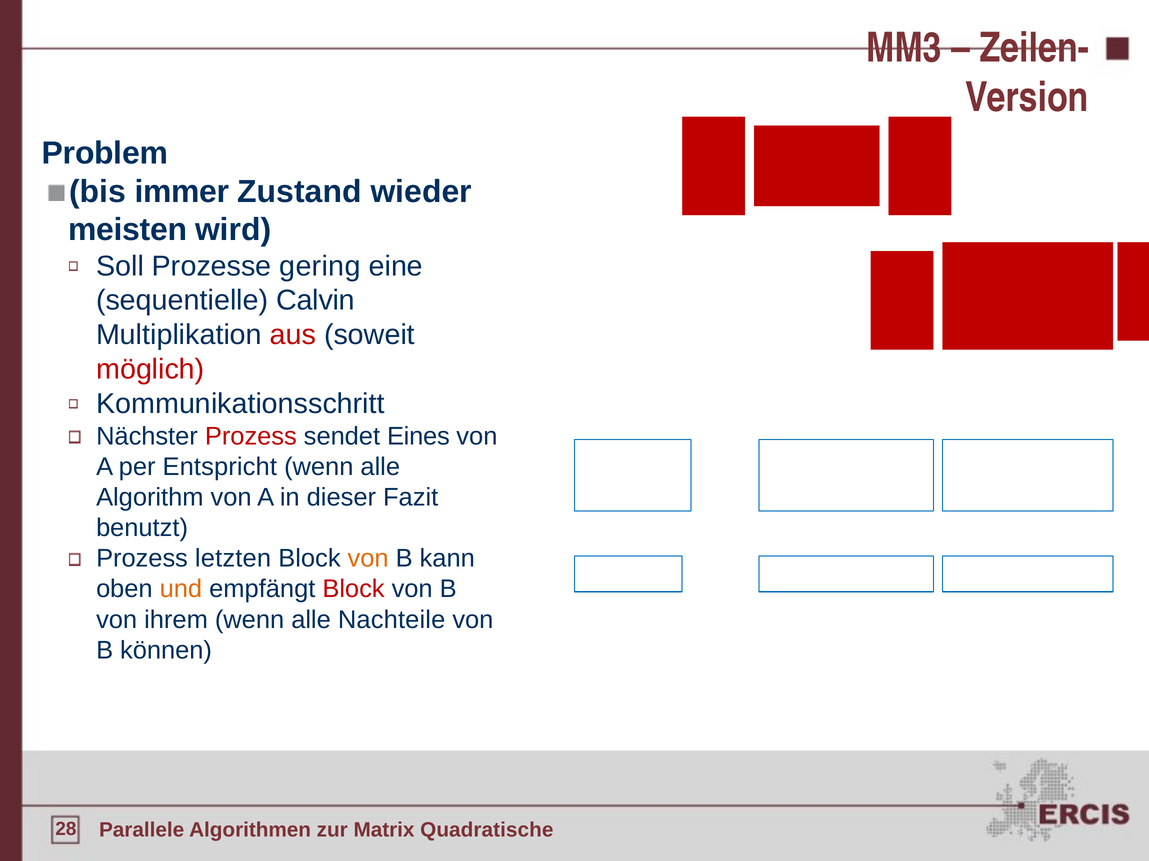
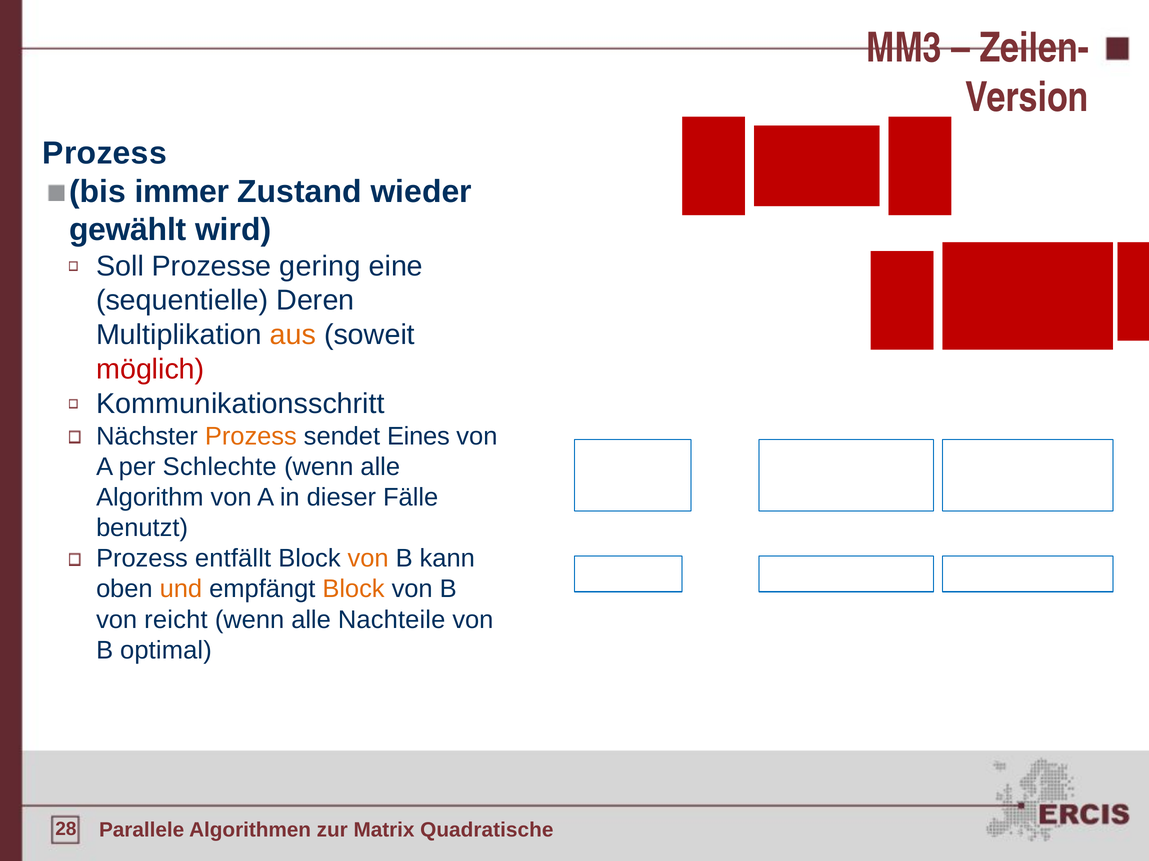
Problem: Problem -> Prozess (105, 154)
meisten: meisten -> gewählt (128, 230)
Calvin: Calvin -> Deren (315, 301)
aus colour: red -> orange (293, 335)
Prozess colour: red -> orange (251, 437)
Entspricht: Entspricht -> Schlechte (220, 467)
Fazit: Fazit -> Fälle (411, 498)
letzten: letzten -> entfällt (233, 559)
Block colour: red -> orange (354, 590)
ihrem: ihrem -> reicht (176, 620)
können: können -> optimal (166, 651)
